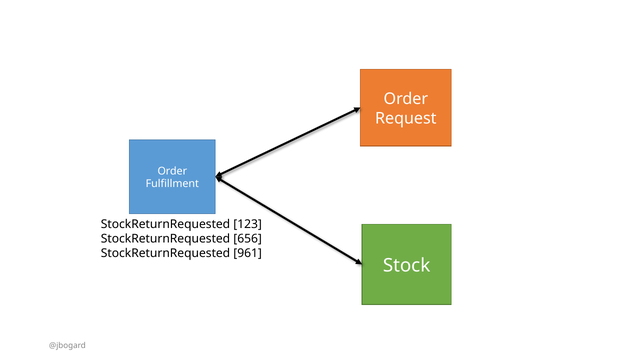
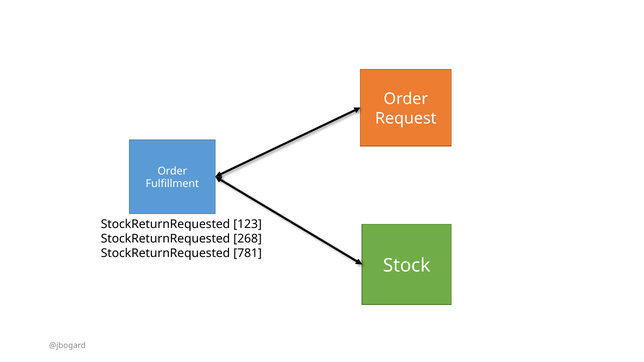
656: 656 -> 268 (248, 239)
961: 961 -> 781 (248, 253)
